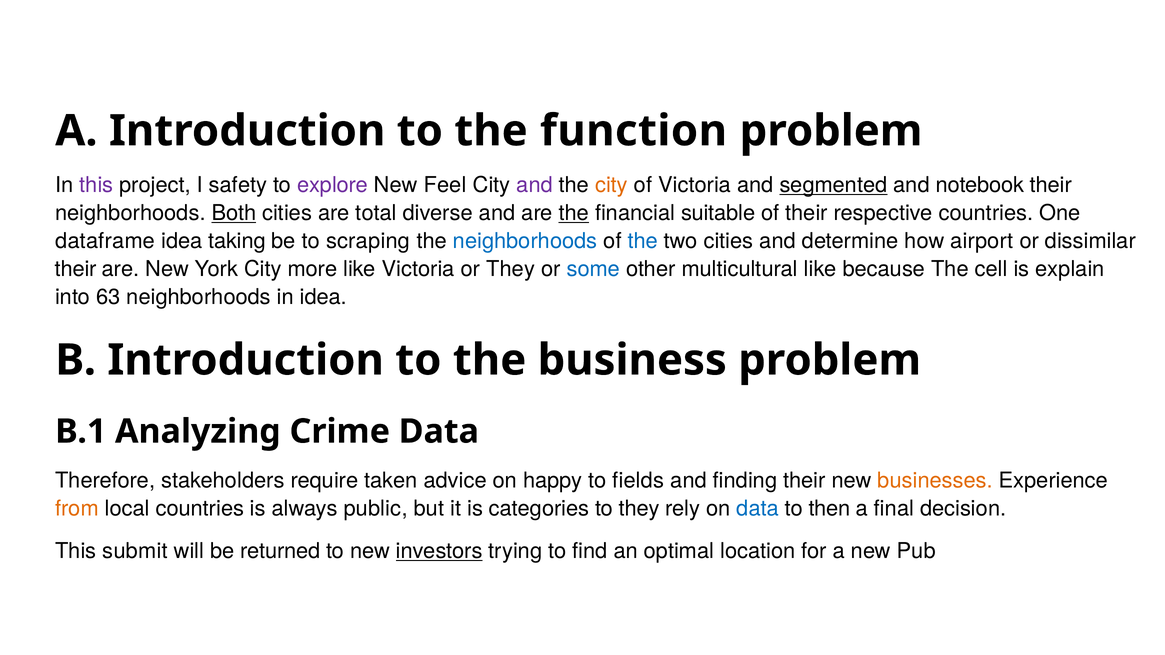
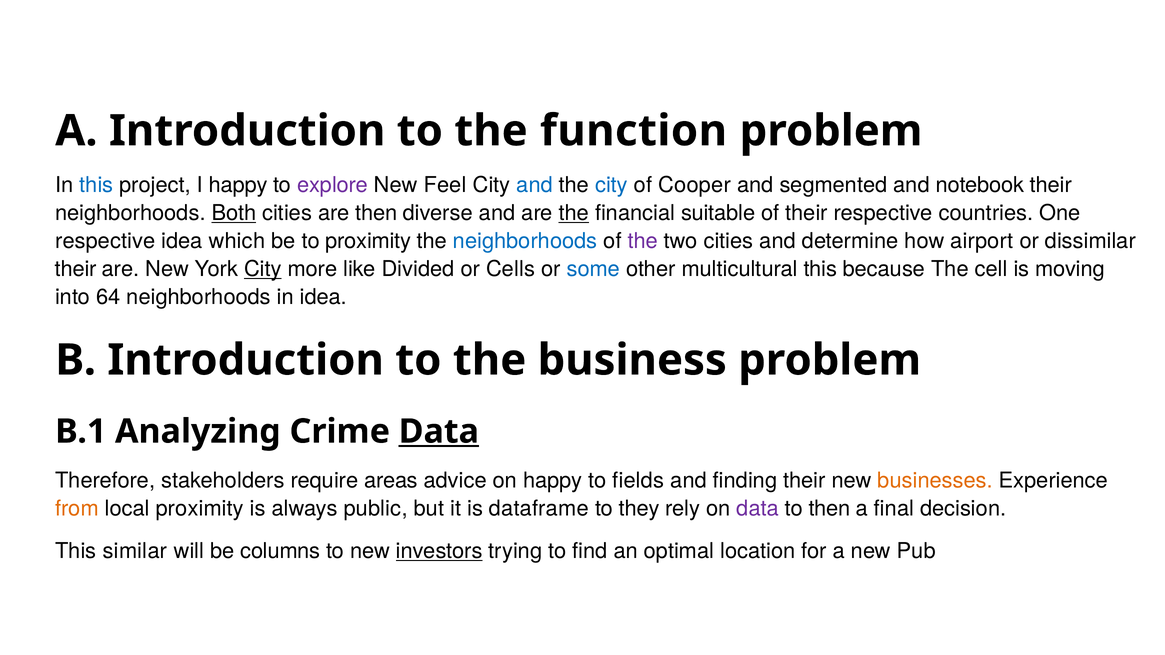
this colour: purple -> blue (96, 185)
I safety: safety -> happy (238, 185)
and colour: purple -> blue (535, 185)
city colour: orange -> blue (611, 185)
of Victoria: Victoria -> Cooper (695, 185)
segmented underline: present -> none (833, 185)
are total: total -> then (376, 213)
dataframe: dataframe -> respective (105, 241)
taking: taking -> which (237, 241)
to scraping: scraping -> proximity (368, 241)
the colour: blue -> purple (643, 241)
City underline: none -> present (263, 269)
like Victoria: Victoria -> Divided (418, 269)
or They: They -> Cells (511, 269)
multicultural like: like -> this (820, 269)
explain: explain -> moving (1070, 269)
63: 63 -> 64 (108, 297)
Data underline: none -> present (439, 432)
taken: taken -> areas (391, 481)
local countries: countries -> proximity (200, 509)
categories: categories -> dataframe (539, 509)
data colour: blue -> purple (758, 509)
submit: submit -> similar (135, 551)
returned: returned -> columns (280, 551)
